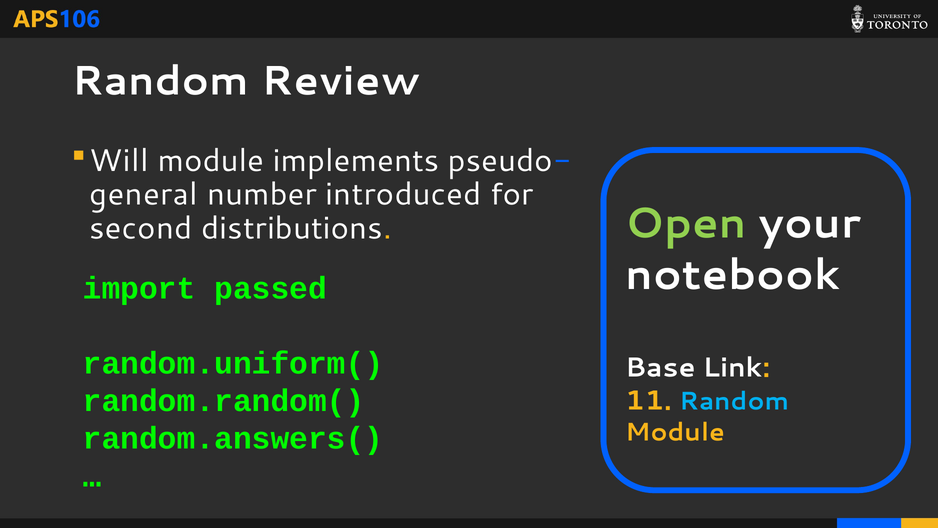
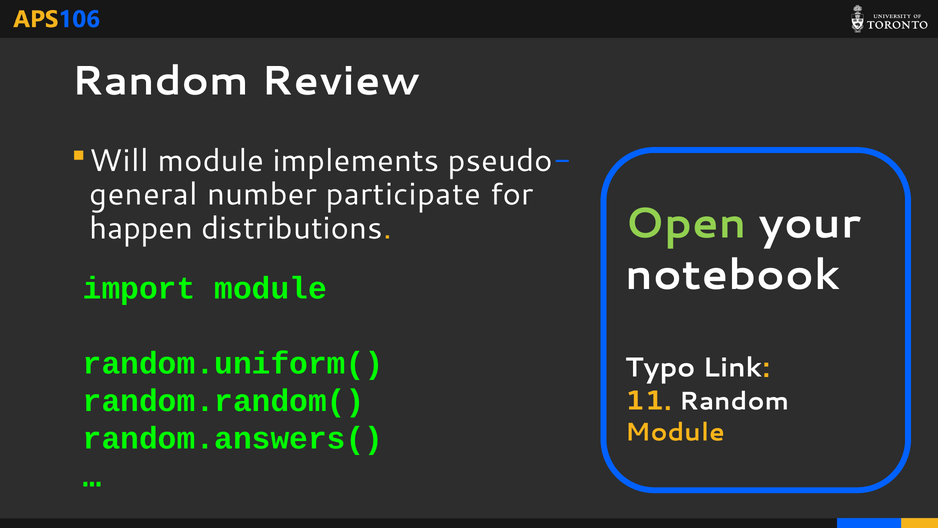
introduced: introduced -> participate (403, 194)
second: second -> happen (141, 228)
import passed: passed -> module (271, 288)
Base: Base -> Typo (660, 367)
Random colour: light blue -> white (734, 401)
